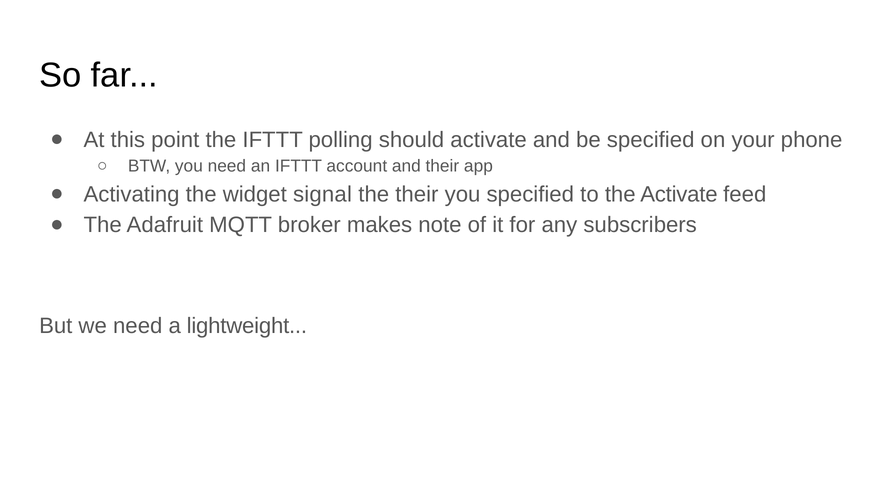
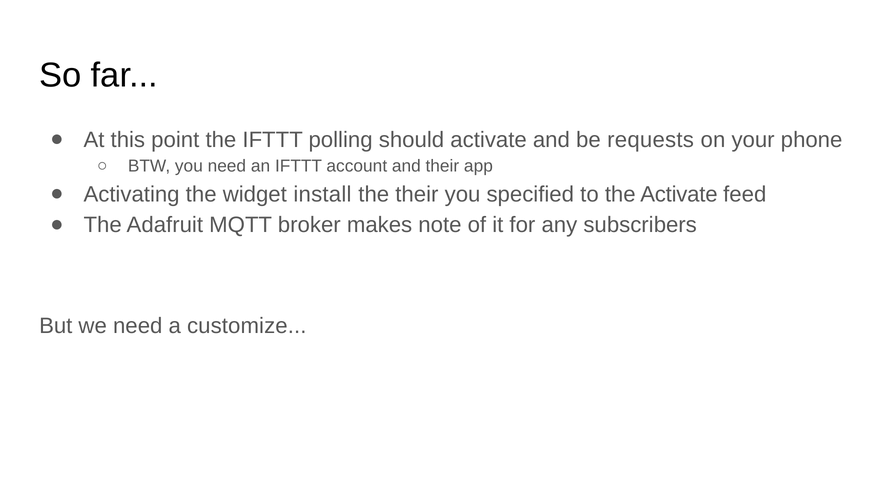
be specified: specified -> requests (651, 140)
signal: signal -> install (322, 194)
lightweight: lightweight -> customize (247, 325)
